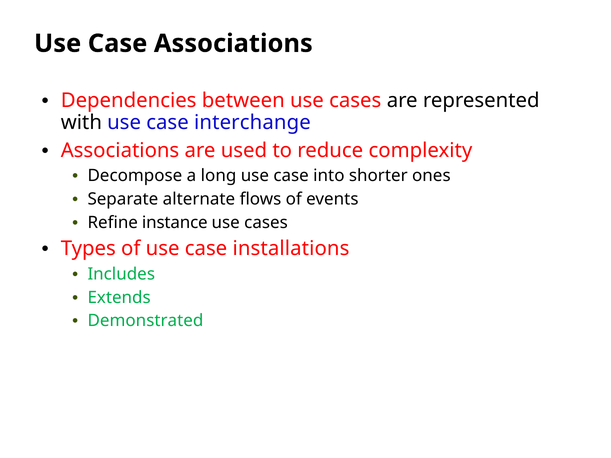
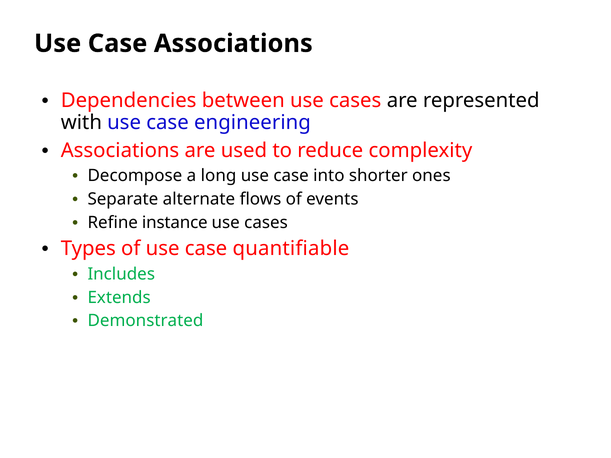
interchange: interchange -> engineering (252, 122)
installations: installations -> quantifiable (291, 249)
